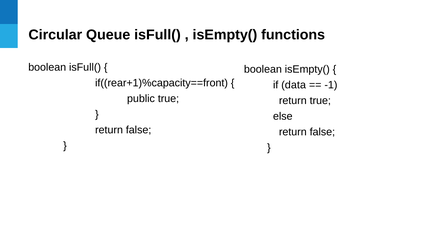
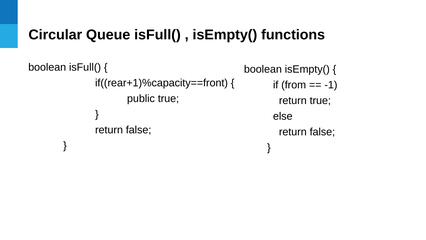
data: data -> from (294, 85)
